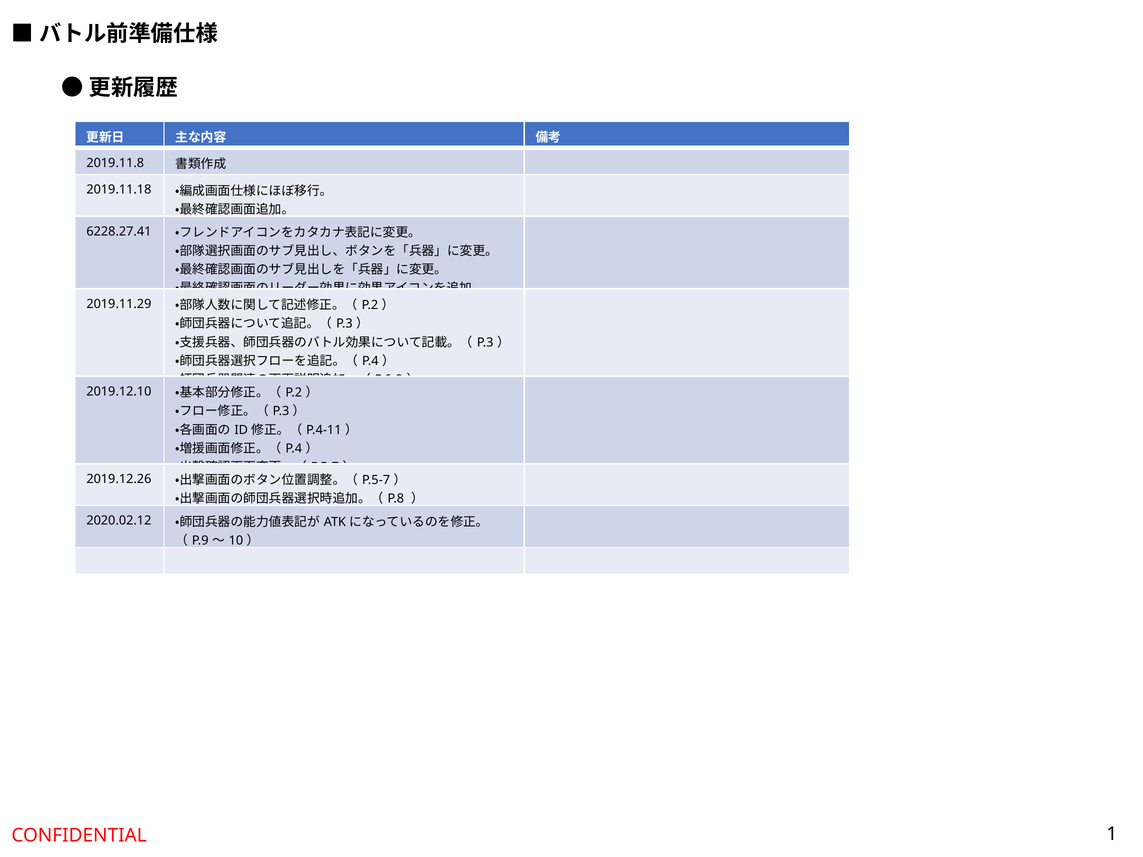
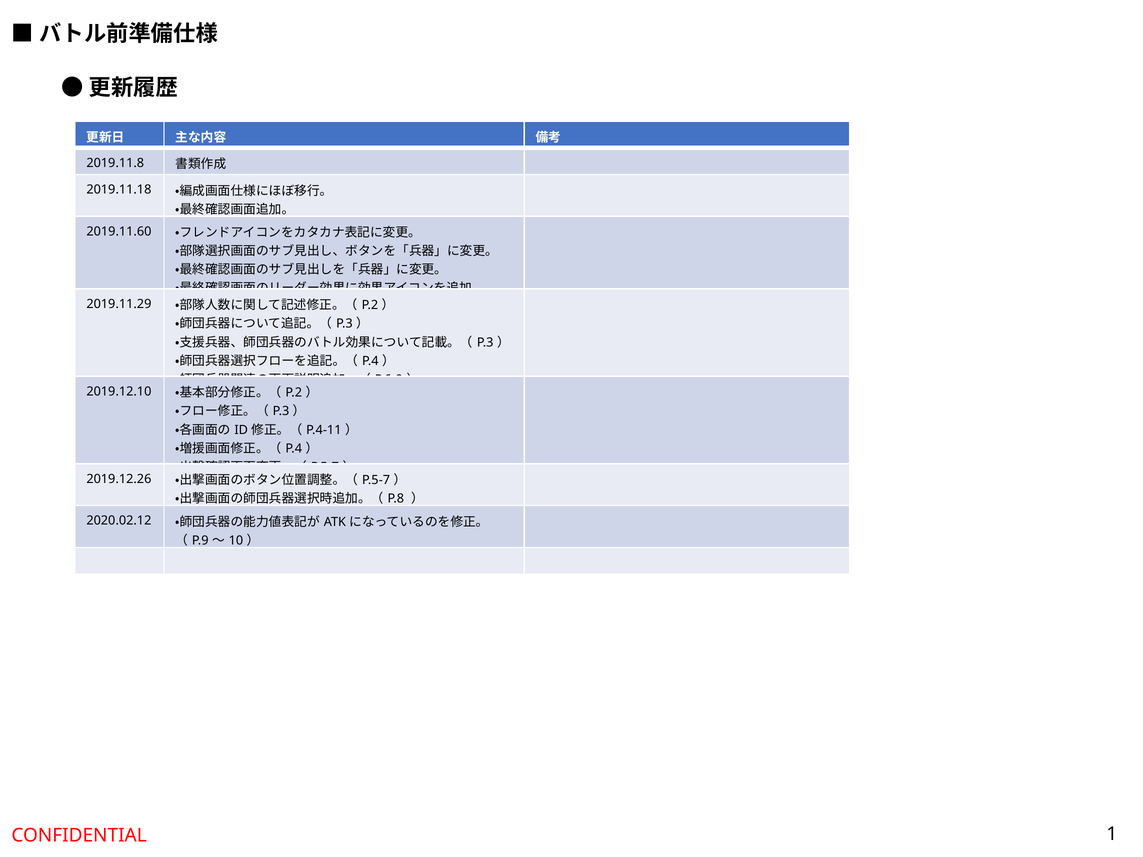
6228.27.41: 6228.27.41 -> 2019.11.60 (119, 232)
